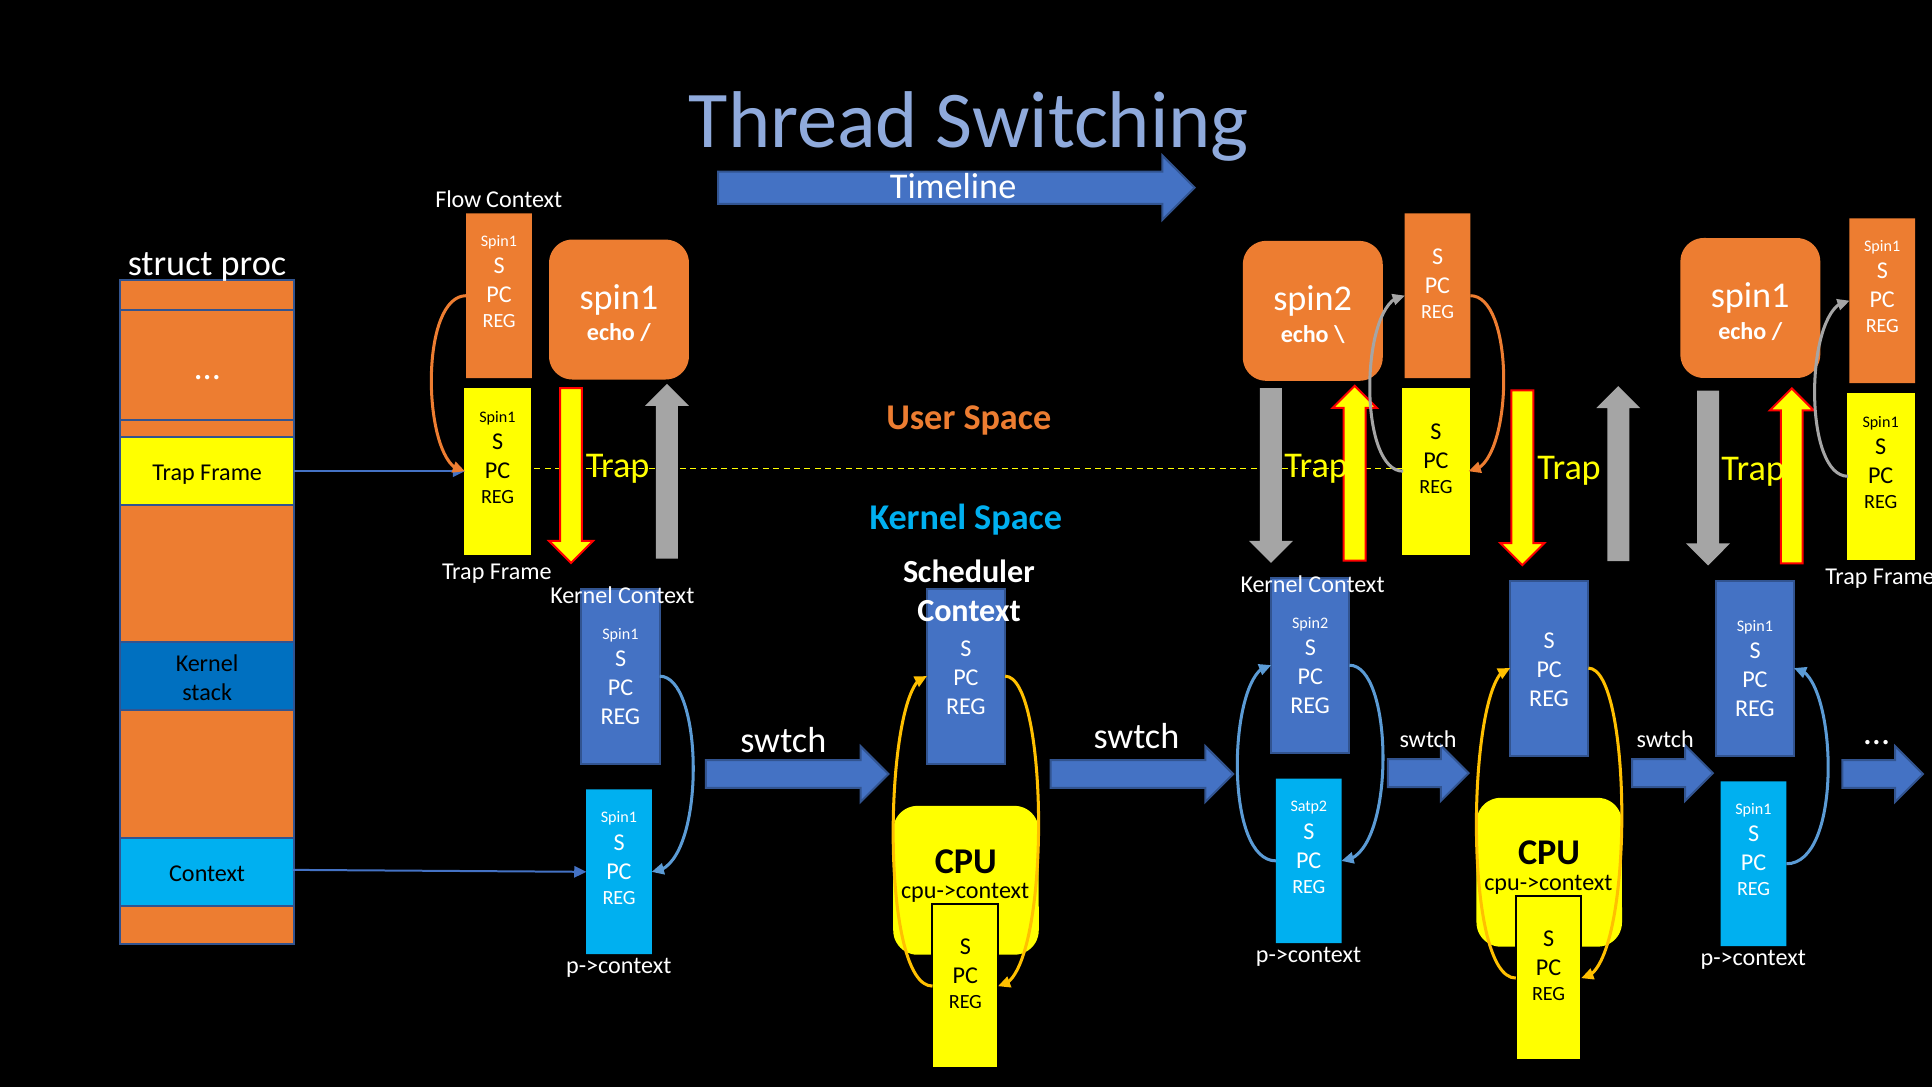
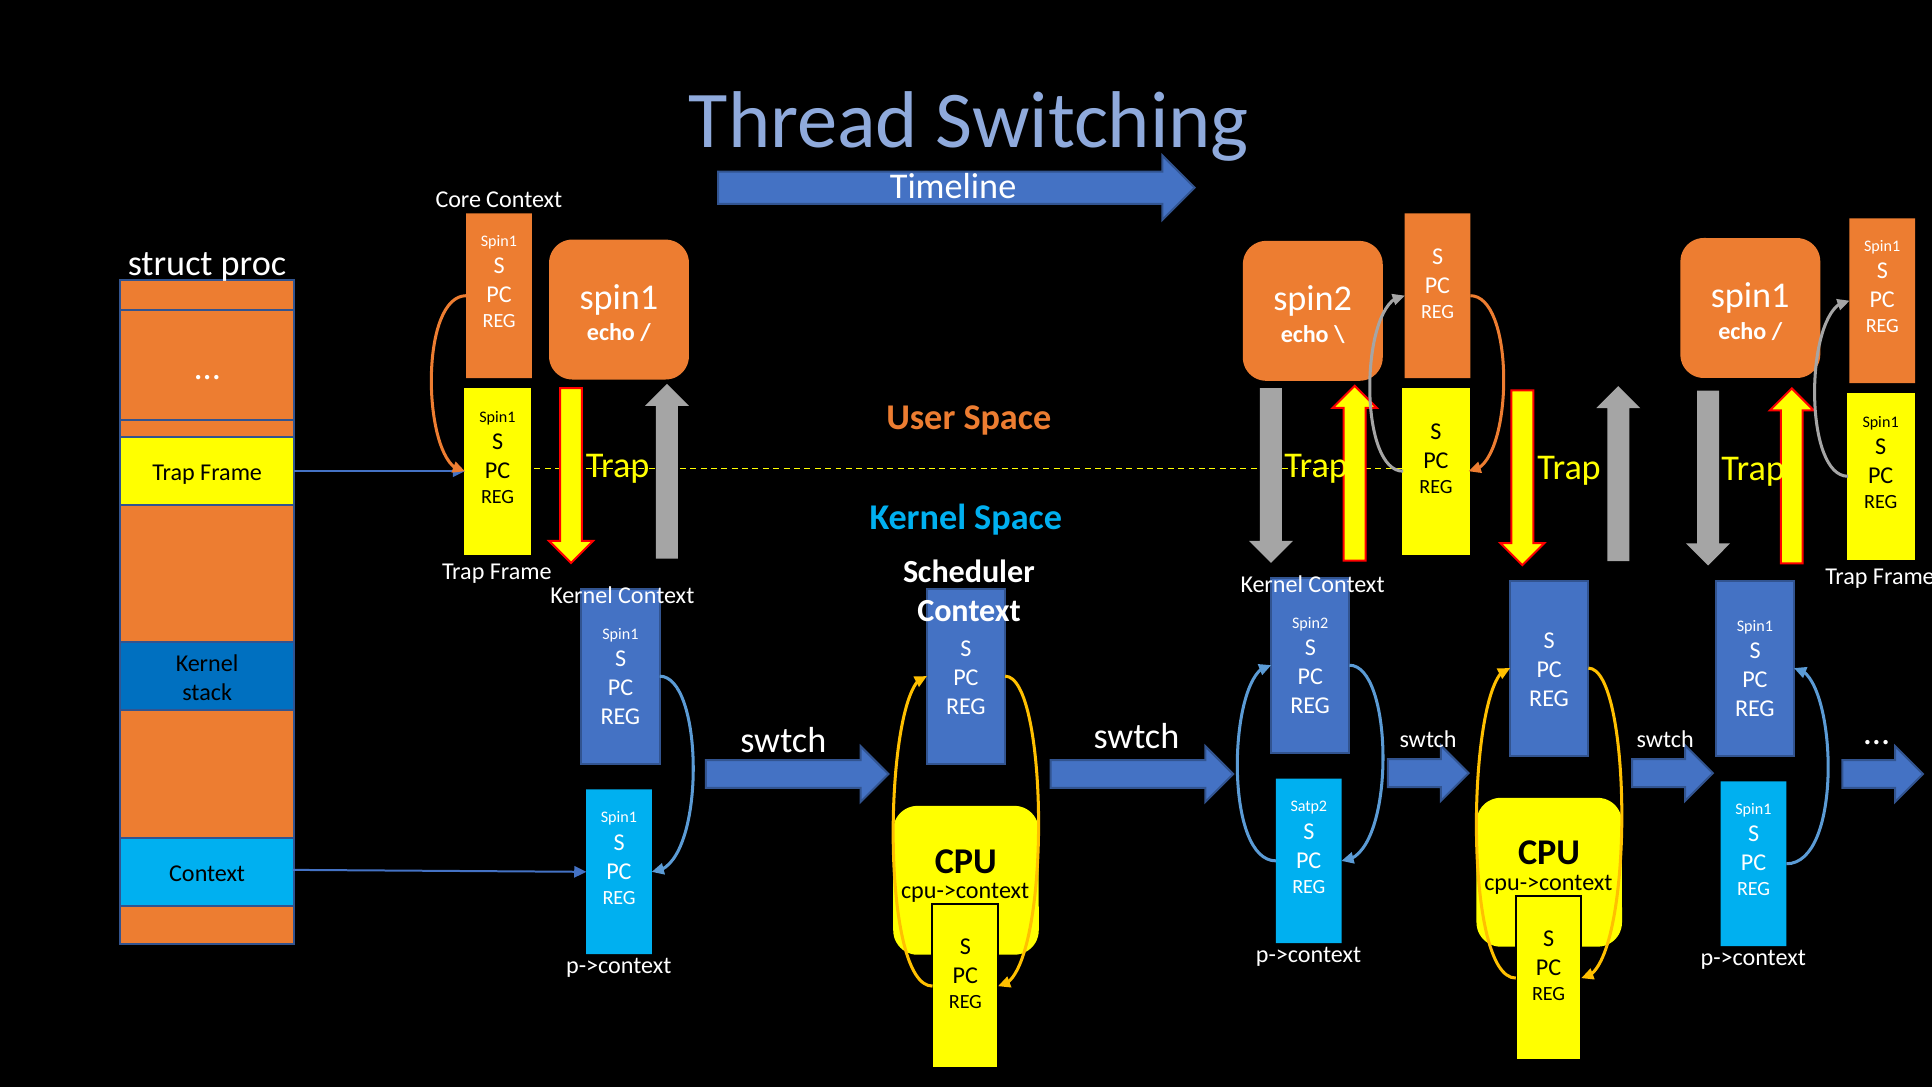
Flow: Flow -> Core (458, 200)
